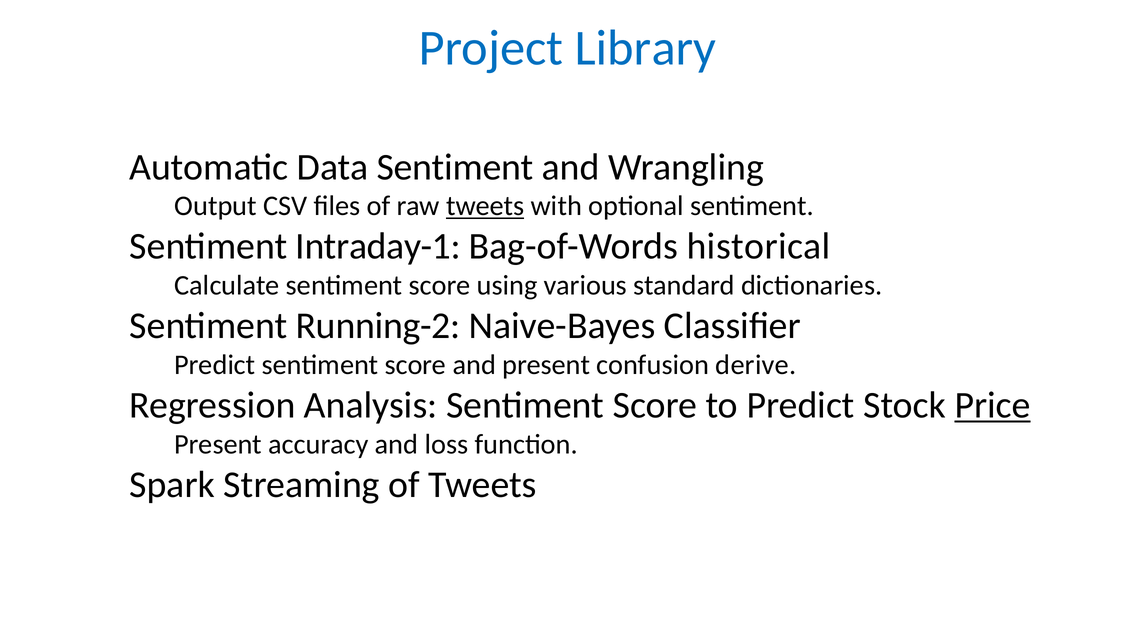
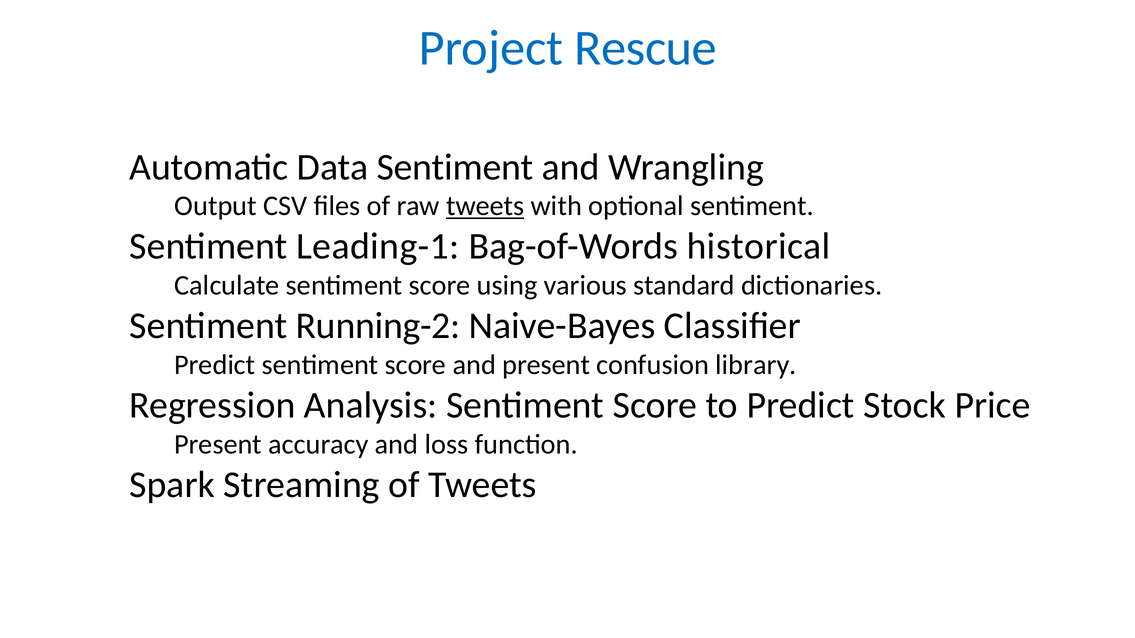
Library: Library -> Rescue (646, 48)
Intraday-1: Intraday-1 -> Leading-1 (378, 247)
derive: derive -> library (756, 365)
Price underline: present -> none (993, 406)
